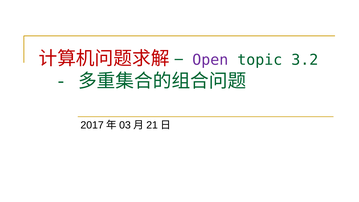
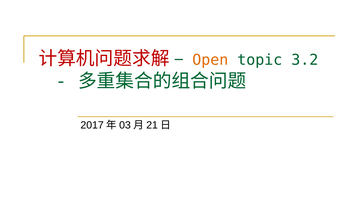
Open colour: purple -> orange (210, 60)
